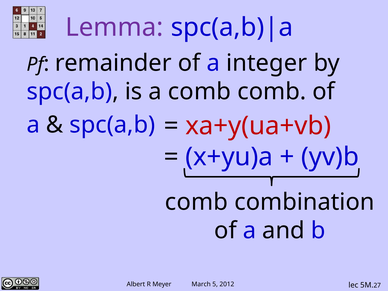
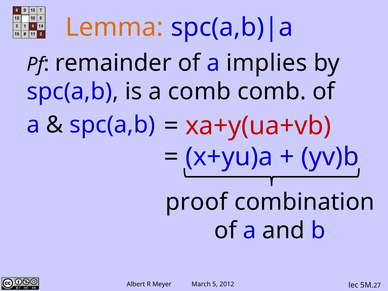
Lemma colour: purple -> orange (114, 27)
integer: integer -> implies (267, 63)
comb: comb -> proof (196, 202)
